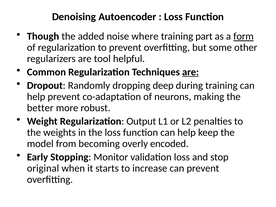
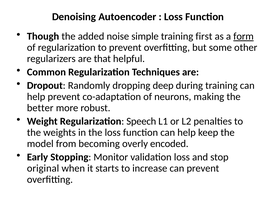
where: where -> simple (145, 36)
part: part -> first (204, 36)
tool: tool -> that (102, 59)
are underline: present -> none (191, 72)
Output: Output -> Speech (141, 121)
